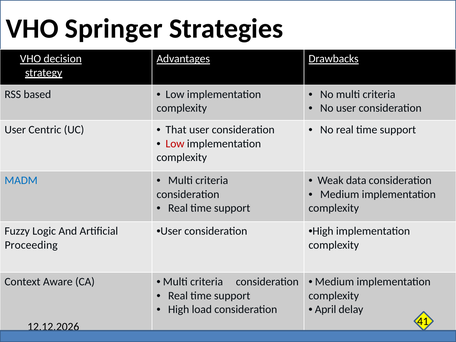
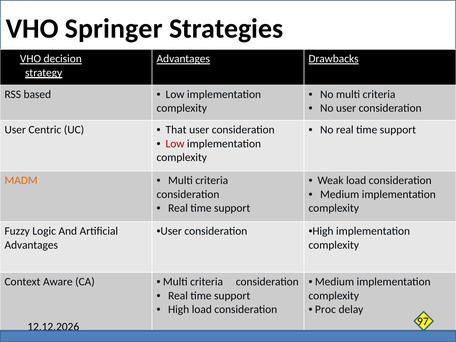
Weak data: data -> load (356, 180)
MADM colour: blue -> orange (21, 180)
Proceeding: Proceeding -> Advantages (31, 245)
April: April -> Proc (325, 310)
41: 41 -> 97 (423, 321)
